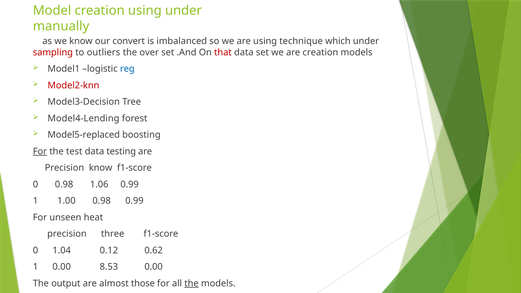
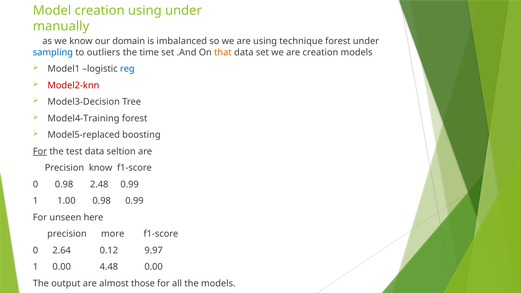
convert: convert -> domain (129, 41)
technique which: which -> forest (338, 41)
sampling colour: red -> blue (53, 52)
over: over -> time (149, 52)
that colour: red -> orange (223, 52)
Model4-Lending: Model4-Lending -> Model4-Training (83, 118)
testing: testing -> seltion (121, 151)
1.06: 1.06 -> 2.48 (99, 184)
heat: heat -> here (94, 217)
three: three -> more (113, 234)
1.04: 1.04 -> 2.64 (62, 250)
0.62: 0.62 -> 9.97 (154, 250)
8.53: 8.53 -> 4.48 (109, 267)
the underline: present -> none (192, 283)
